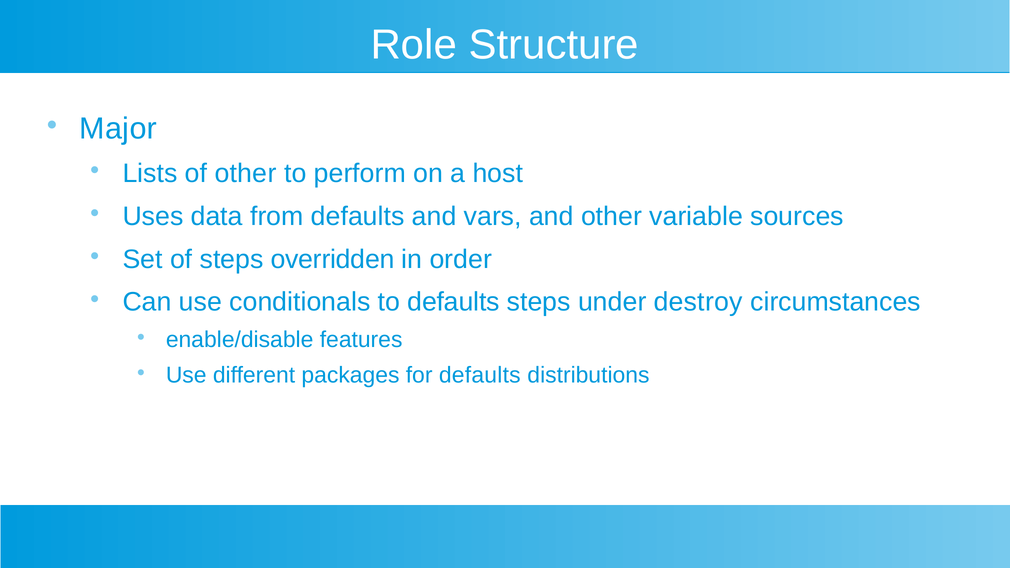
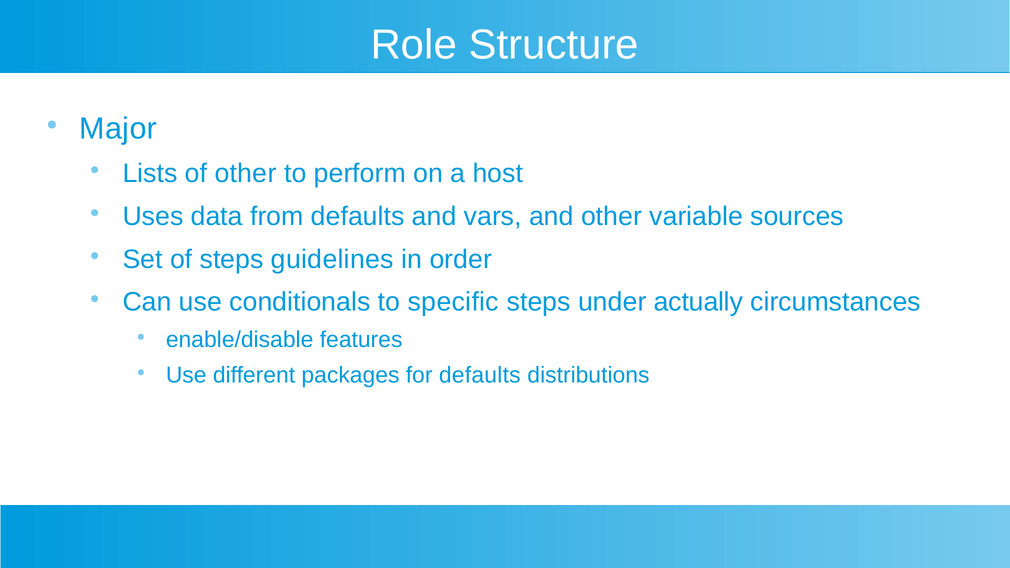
overridden: overridden -> guidelines (332, 259)
to defaults: defaults -> specific (453, 302)
destroy: destroy -> actually (698, 302)
